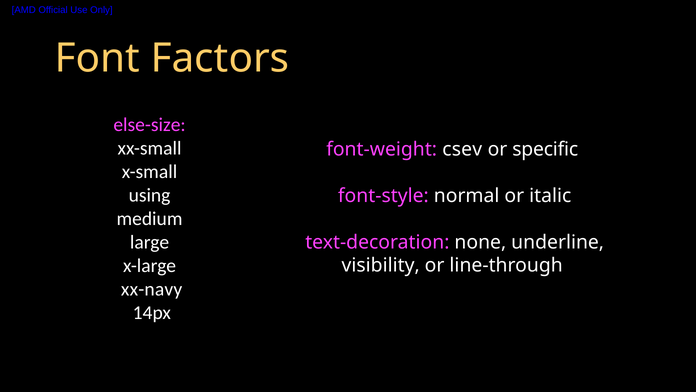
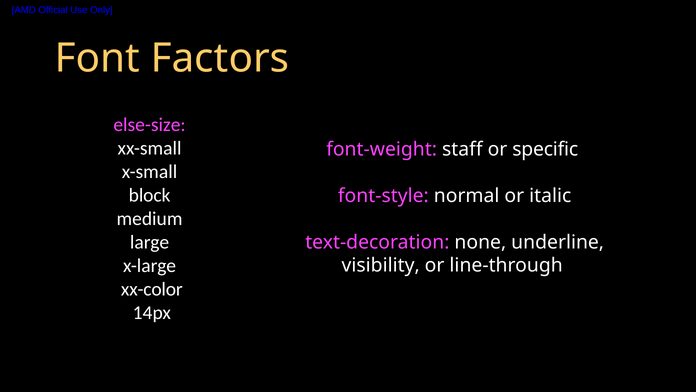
csev: csev -> staff (462, 149)
using: using -> block (150, 195)
xx-navy: xx-navy -> xx-color (152, 289)
